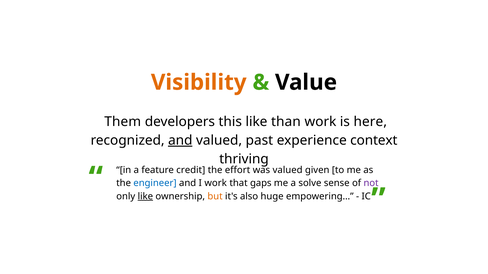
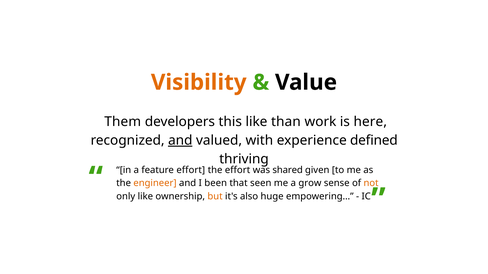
past: past -> with (259, 141)
context: context -> defined (374, 141)
feature credit: credit -> effort (191, 170)
was valued: valued -> shared (288, 170)
engineer colour: blue -> orange (155, 184)
I work: work -> been (216, 184)
gaps: gaps -> seen (261, 184)
solve: solve -> grow (310, 184)
not colour: purple -> orange (371, 184)
like underline: present -> none (145, 197)
